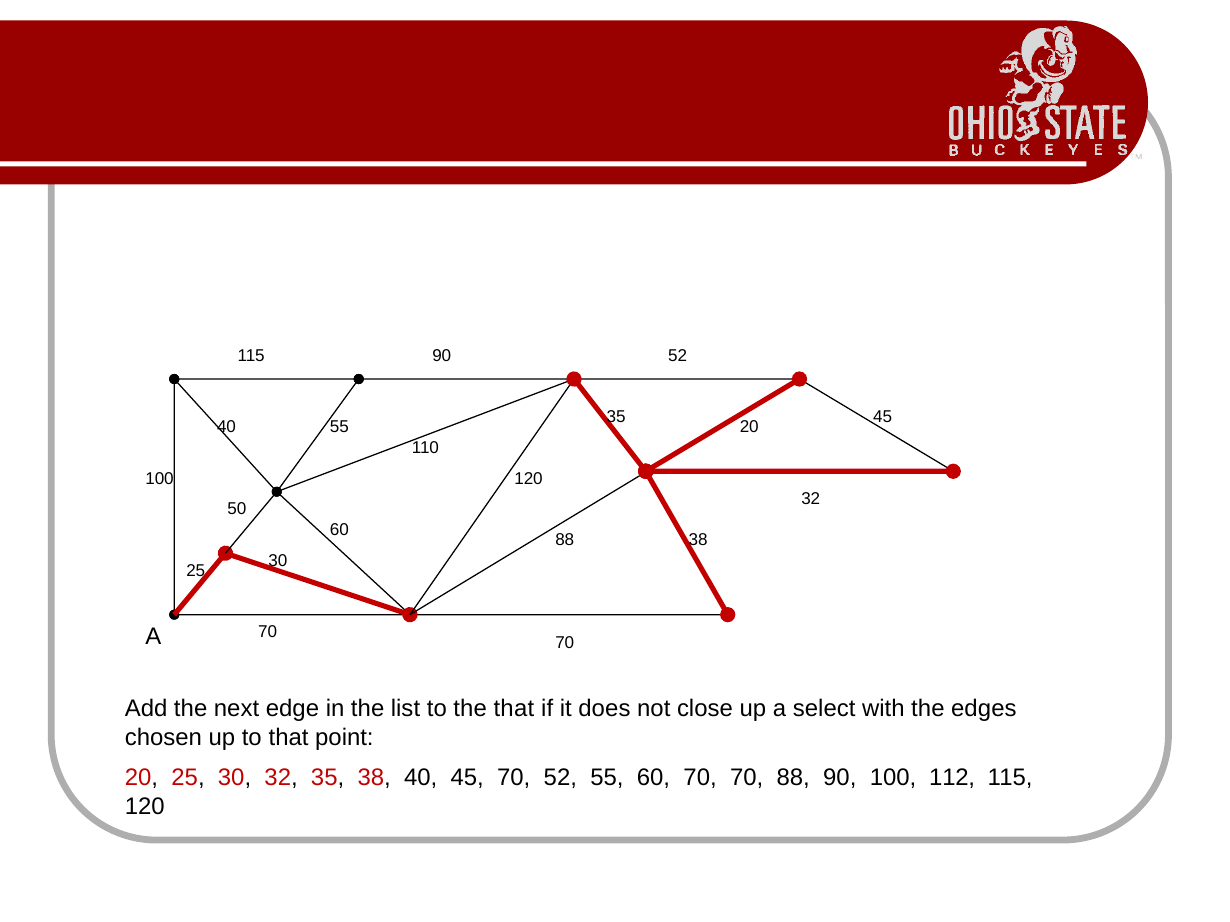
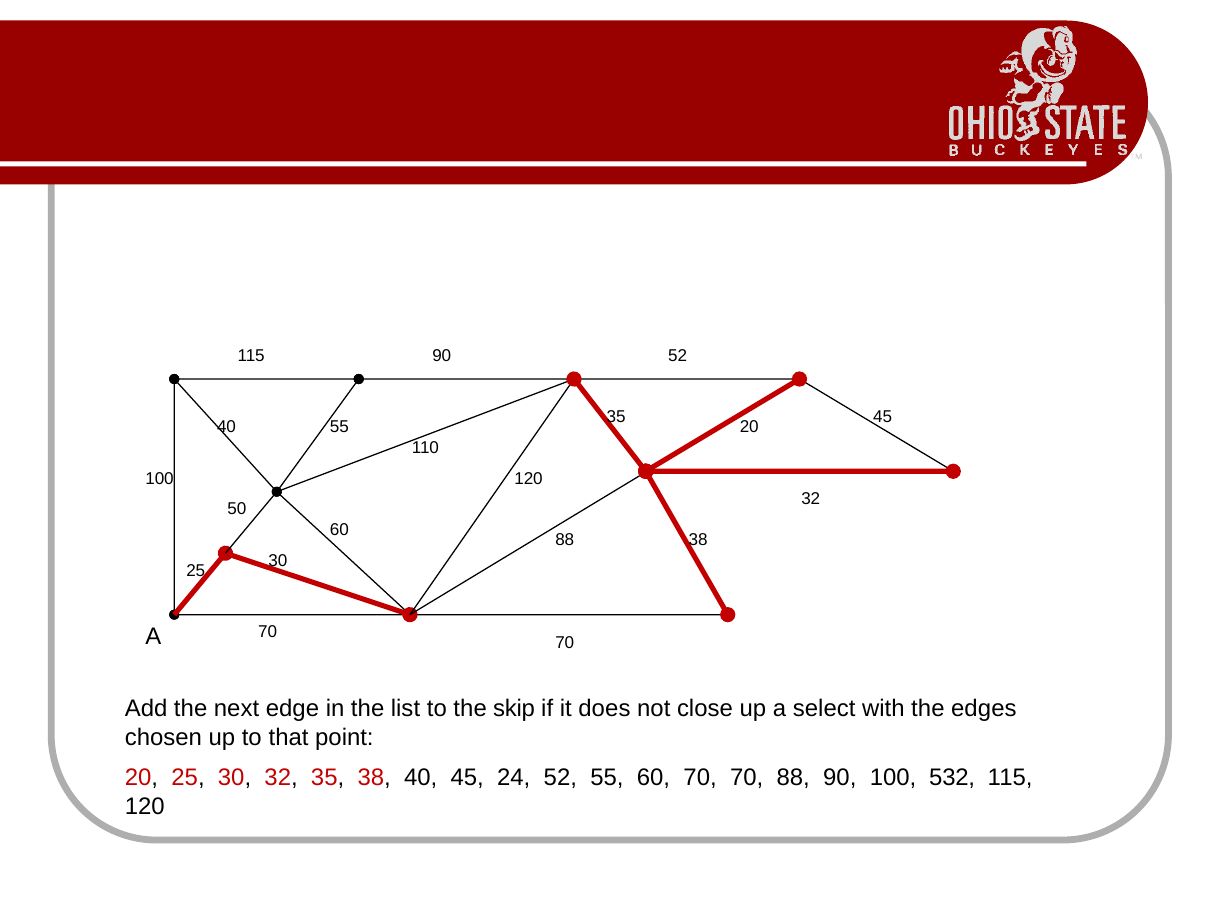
the that: that -> skip (514, 709)
45 70: 70 -> 24 (514, 778)
112: 112 -> 532 (952, 778)
